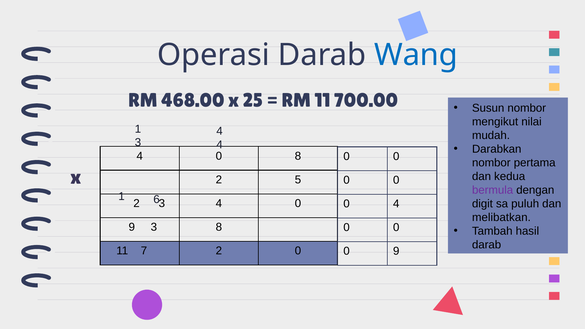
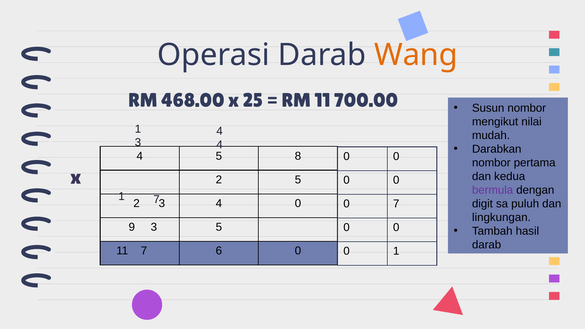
Wang colour: blue -> orange (416, 55)
0: 0 -> 5 (219, 156)
1 6: 6 -> 7 (157, 199)
0 4: 4 -> 7 (396, 204)
melibatkan: melibatkan -> lingkungan (501, 217)
3 8: 8 -> 5 (219, 227)
7 2: 2 -> 6 (219, 251)
9: 9 -> 1 (396, 251)
